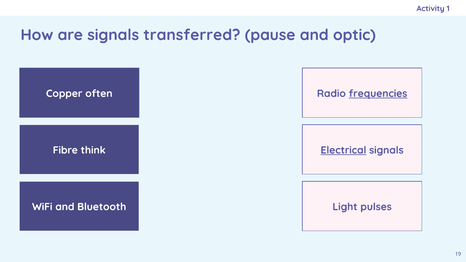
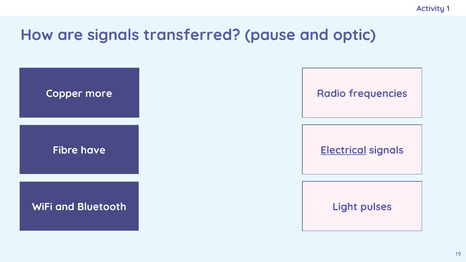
often: often -> more (99, 94)
frequencies underline: present -> none (378, 94)
think: think -> have (93, 150)
